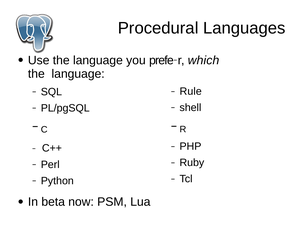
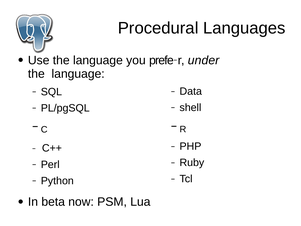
which: which -> under (204, 60)
Rule: Rule -> Data (191, 91)
